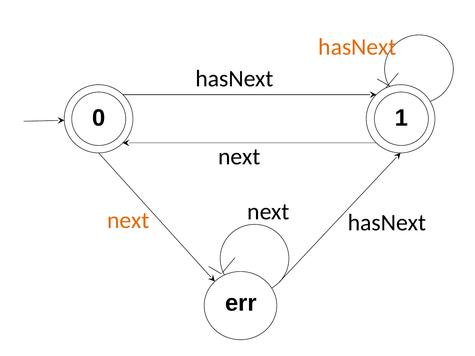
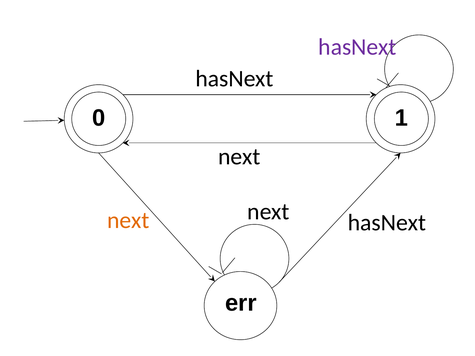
hasNext colour: orange -> purple (357, 47)
